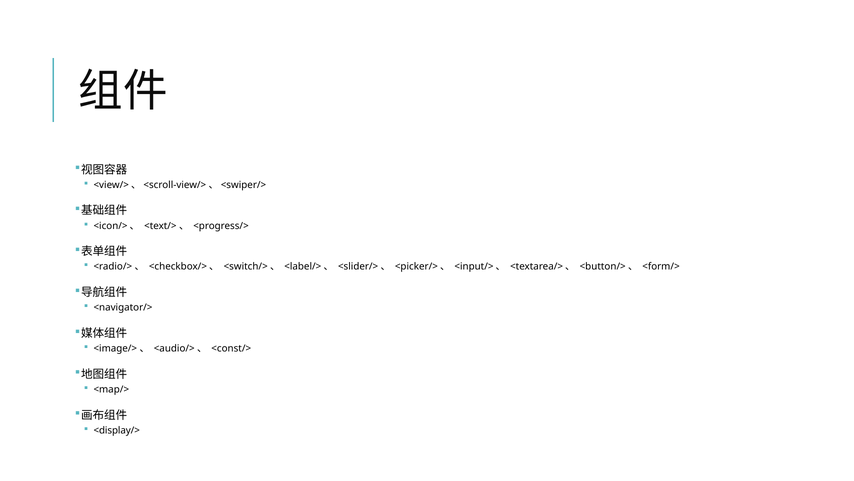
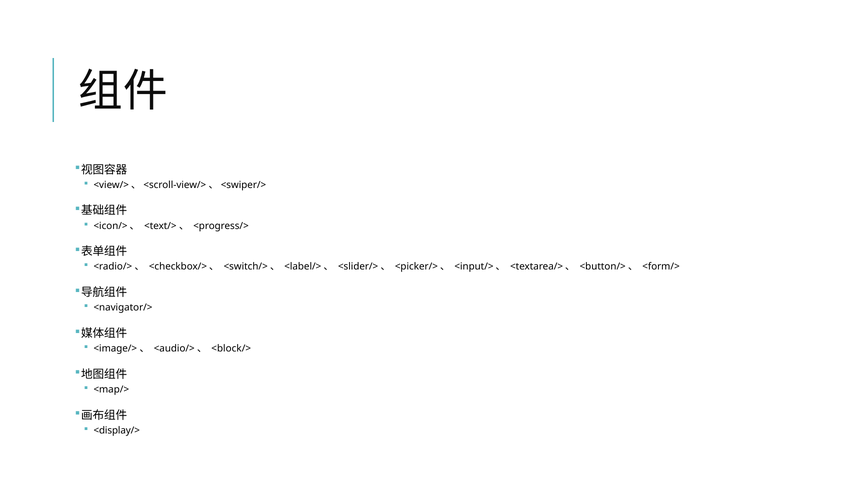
<const/>: <const/> -> <block/> (231, 348)
